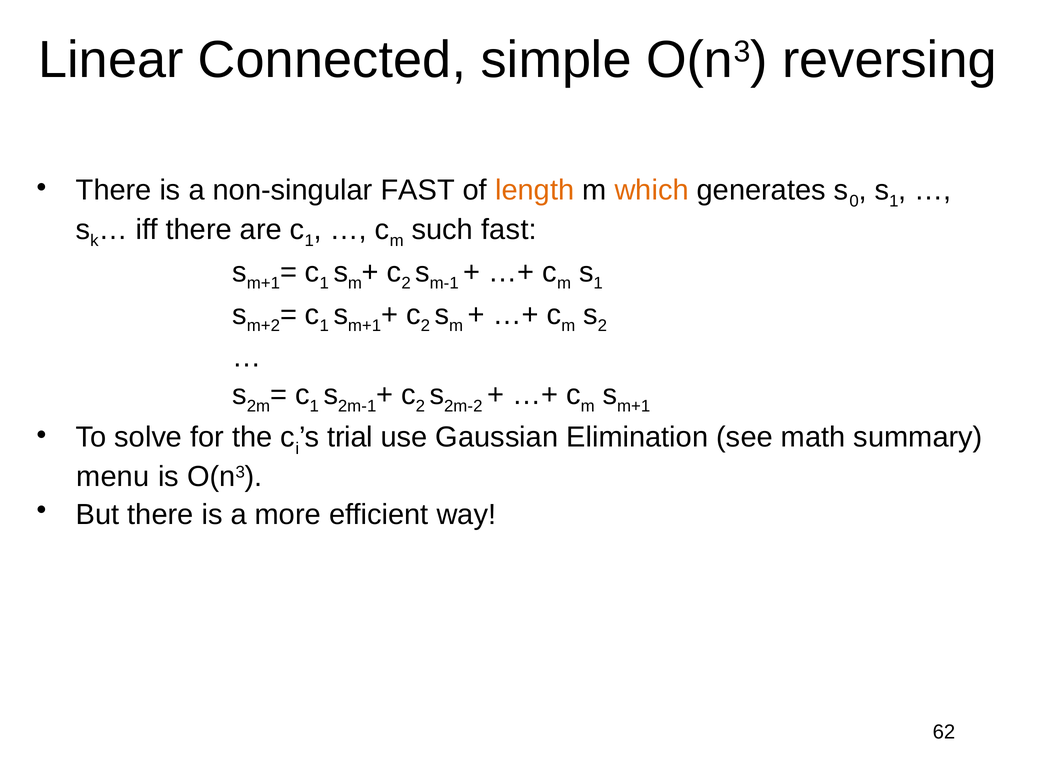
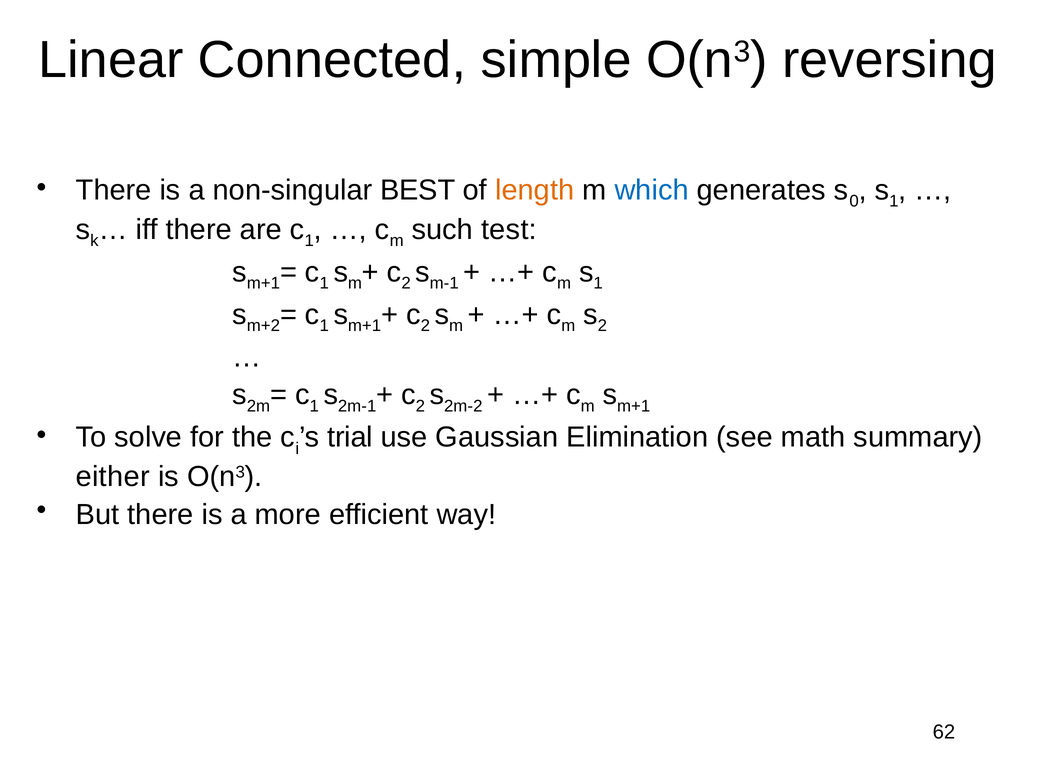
non-singular FAST: FAST -> BEST (418, 190)
which colour: orange -> blue (652, 190)
such fast: fast -> test (509, 230)
menu: menu -> either (113, 477)
